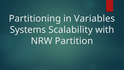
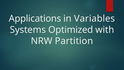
Partitioning: Partitioning -> Applications (35, 19)
Scalability: Scalability -> Optimized (71, 30)
